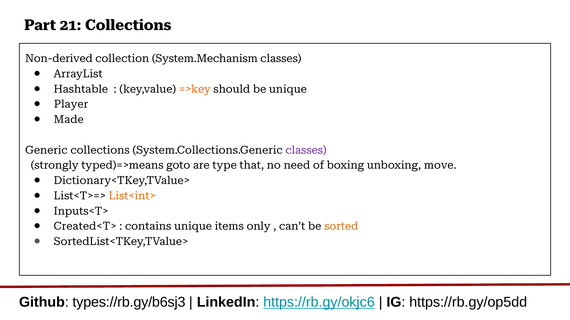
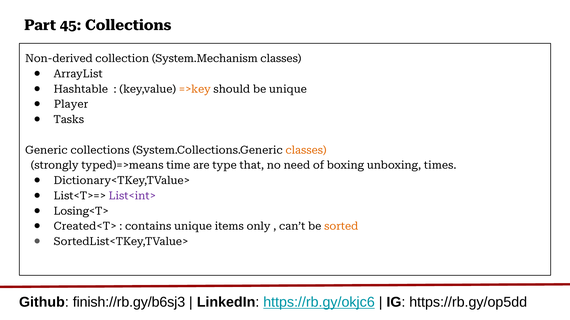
21: 21 -> 45 (71, 25)
Made: Made -> Tasks (69, 120)
classes colour: purple -> orange (306, 150)
goto: goto -> time (178, 166)
move: move -> times (440, 166)
List<int> colour: orange -> purple (132, 196)
Inputs<T>: Inputs<T> -> Losing<T> (81, 211)
types://rb.gy/b6sj3: types://rb.gy/b6sj3 -> finish://rb.gy/b6sj3 (129, 303)
